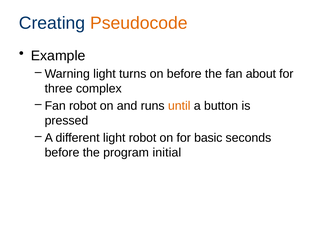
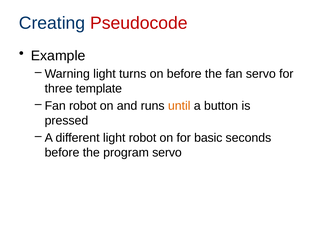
Pseudocode colour: orange -> red (139, 23)
fan about: about -> servo (261, 74)
complex: complex -> template (99, 89)
program initial: initial -> servo (167, 153)
